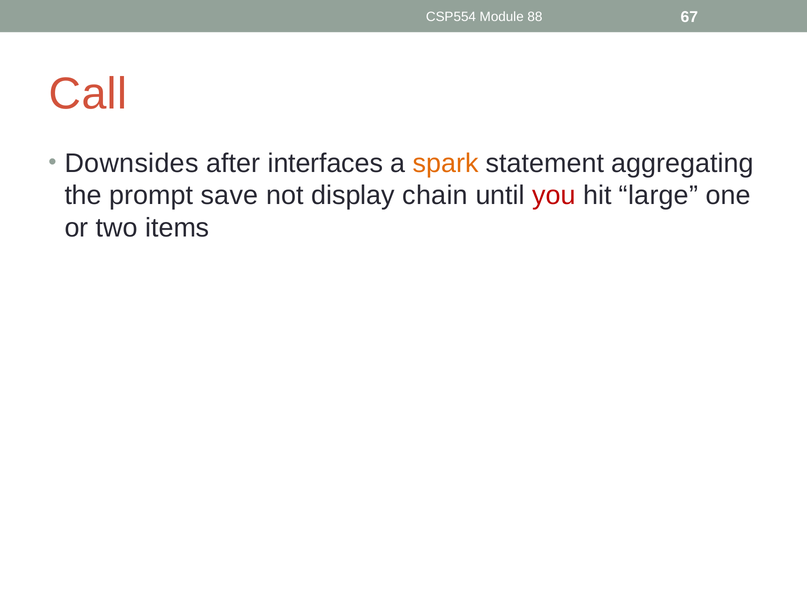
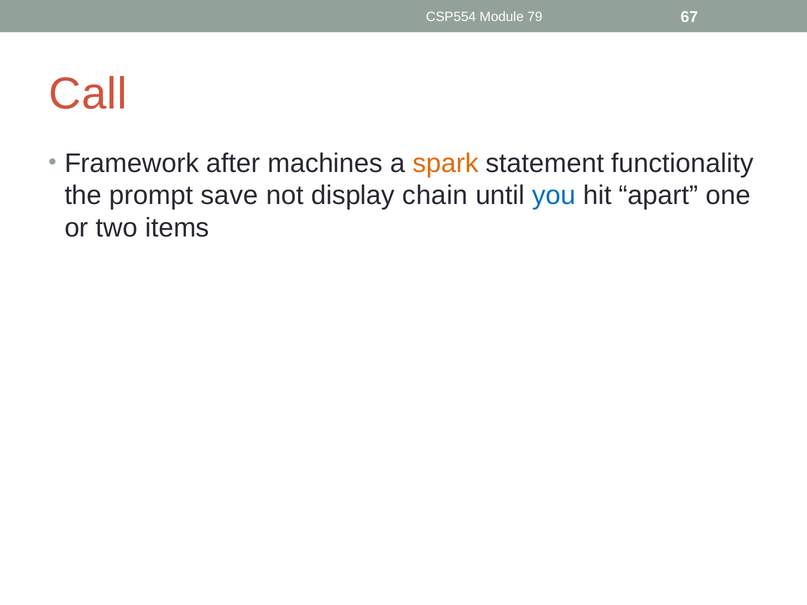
88: 88 -> 79 (535, 17)
Downsides: Downsides -> Framework (132, 163)
interfaces: interfaces -> machines (325, 163)
aggregating: aggregating -> functionality (682, 163)
you colour: red -> blue (554, 196)
large: large -> apart (659, 196)
